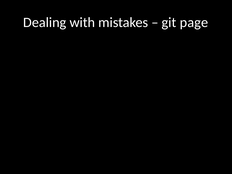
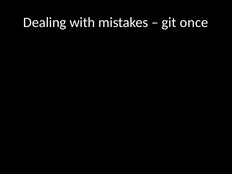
page: page -> once (194, 22)
